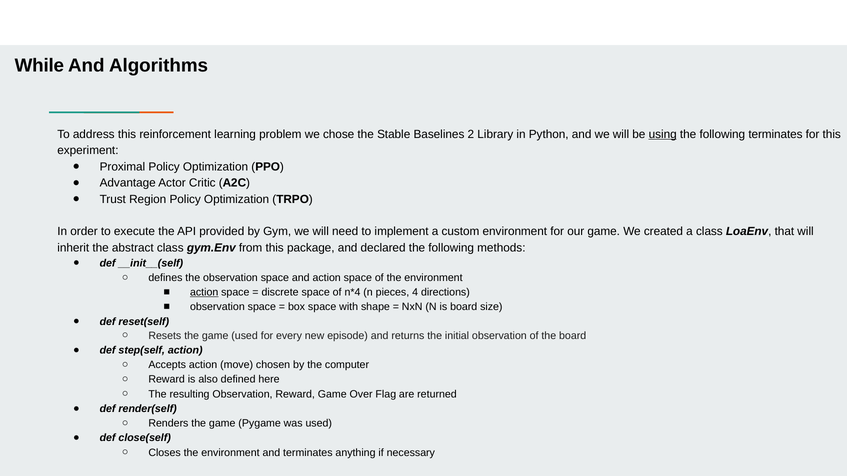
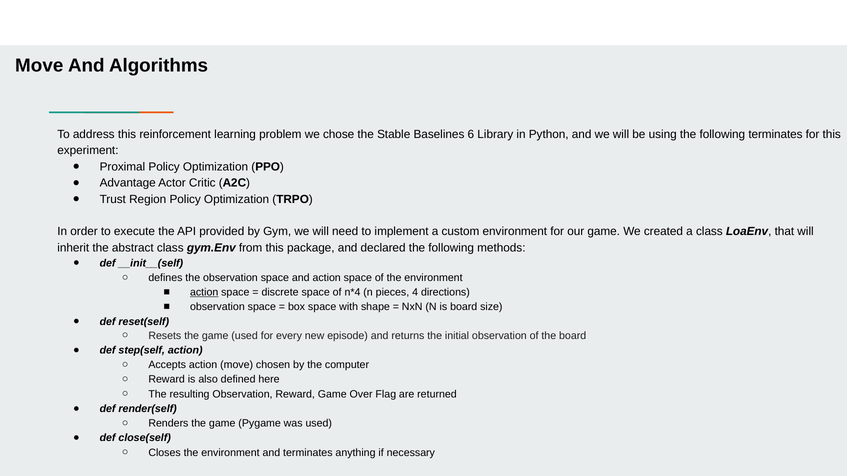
While: While -> Move (39, 66)
2: 2 -> 6 (471, 134)
using underline: present -> none (663, 134)
